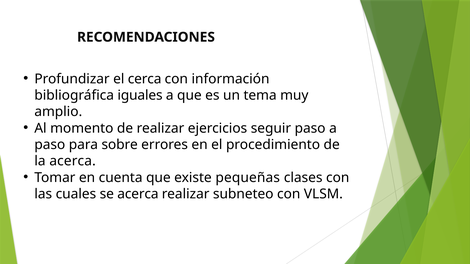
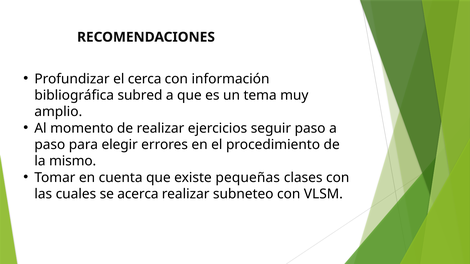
iguales: iguales -> subred (140, 95)
sobre: sobre -> elegir (120, 145)
la acerca: acerca -> mismo (73, 161)
